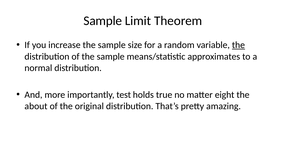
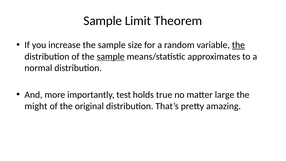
sample underline: none -> present (111, 56)
eight: eight -> large (225, 95)
about: about -> might (36, 106)
